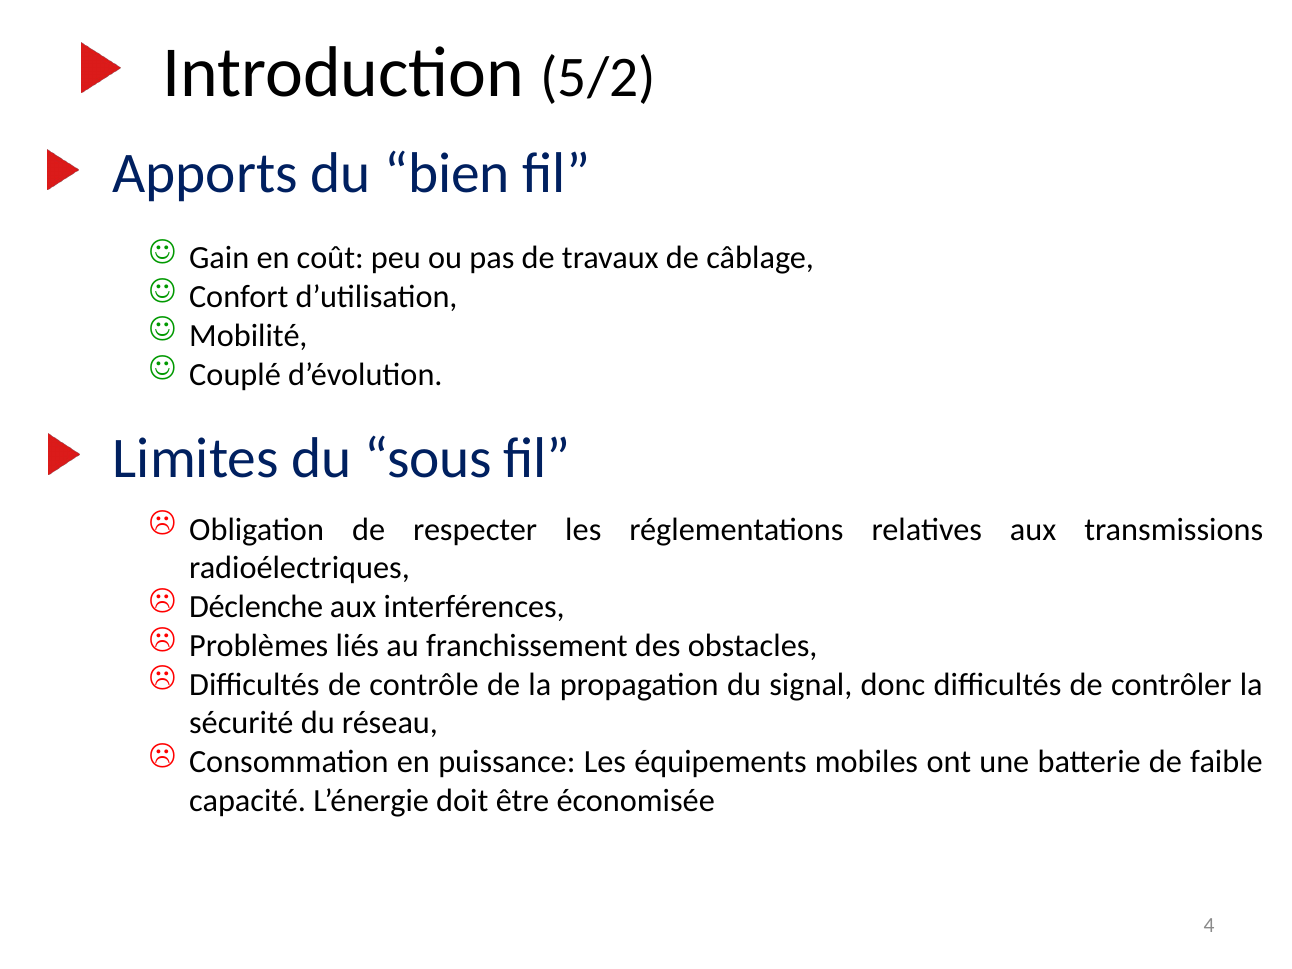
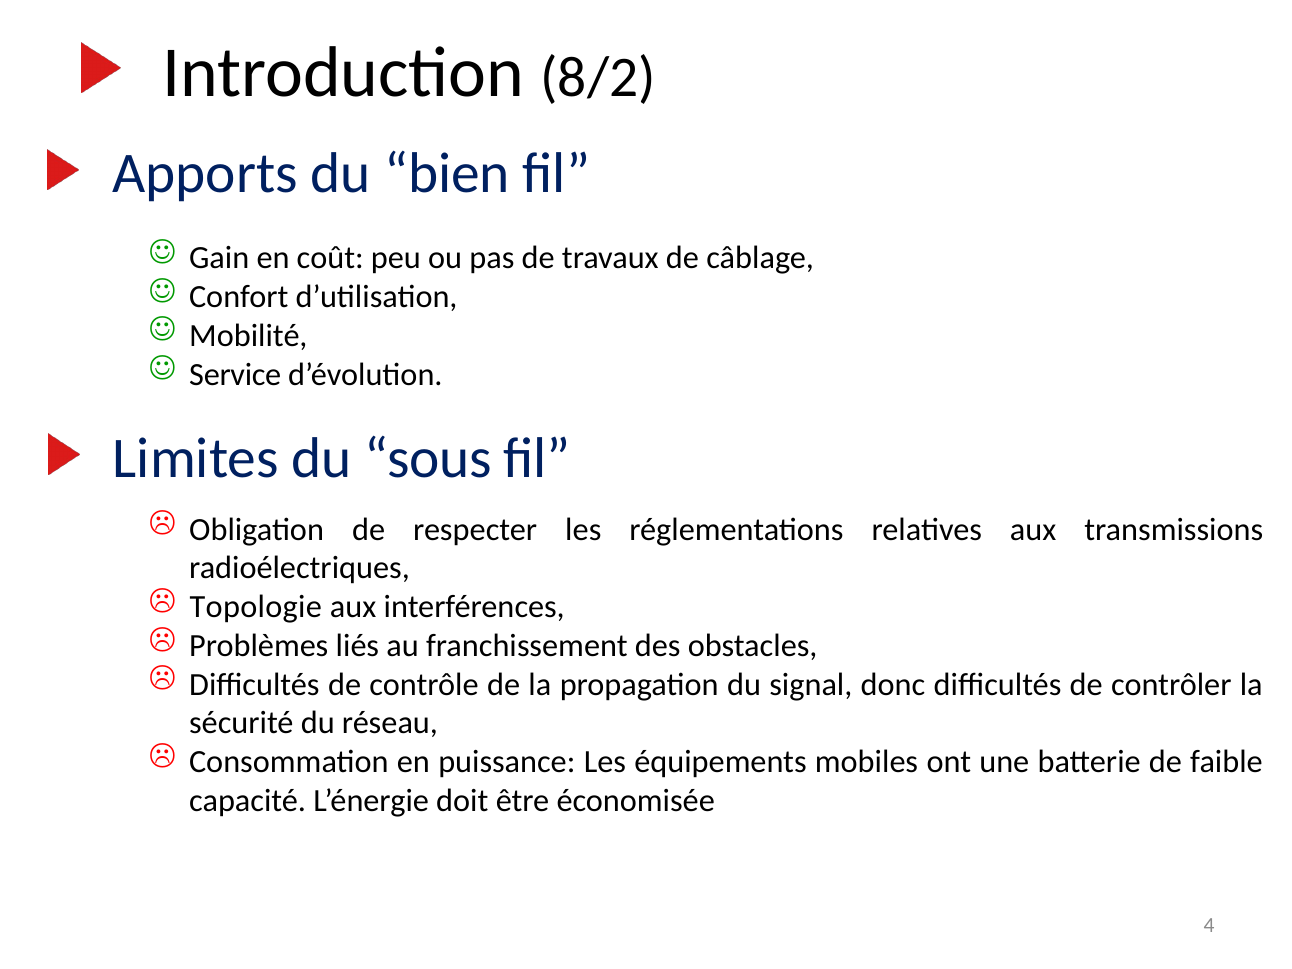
5/2: 5/2 -> 8/2 (598, 77)
Couplé: Couplé -> Service (235, 374)
Déclenche: Déclenche -> Topologie (256, 607)
